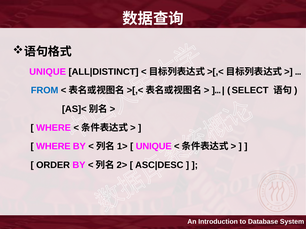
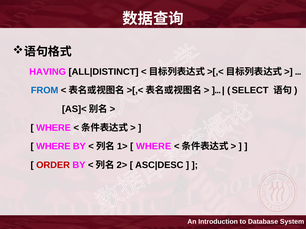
UNIQUE: UNIQUE -> HAVING (48, 72)
UNIQUE: UNIQUE -> WHERE (154, 147)
ORDER colour: black -> red (53, 165)
